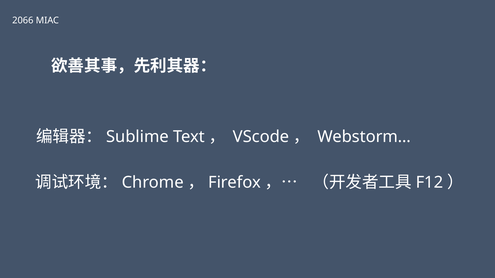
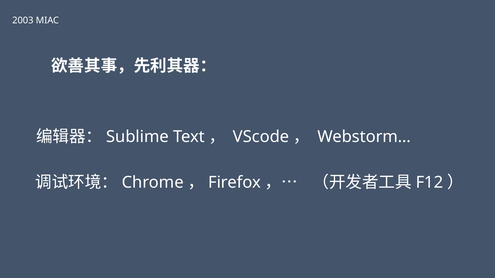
2066: 2066 -> 2003 (23, 20)
